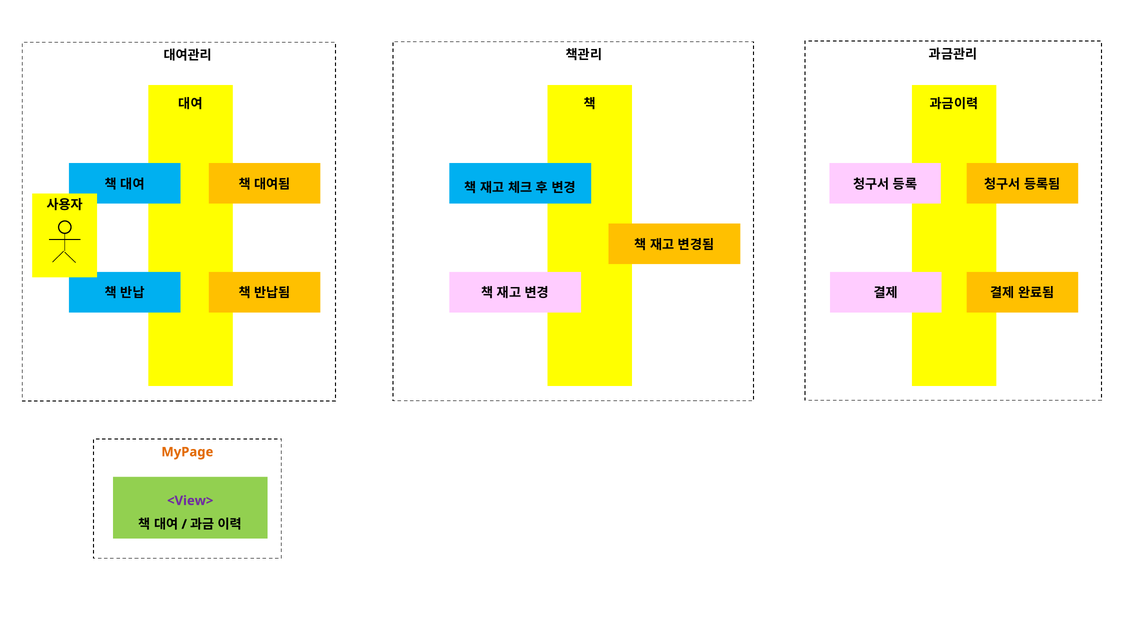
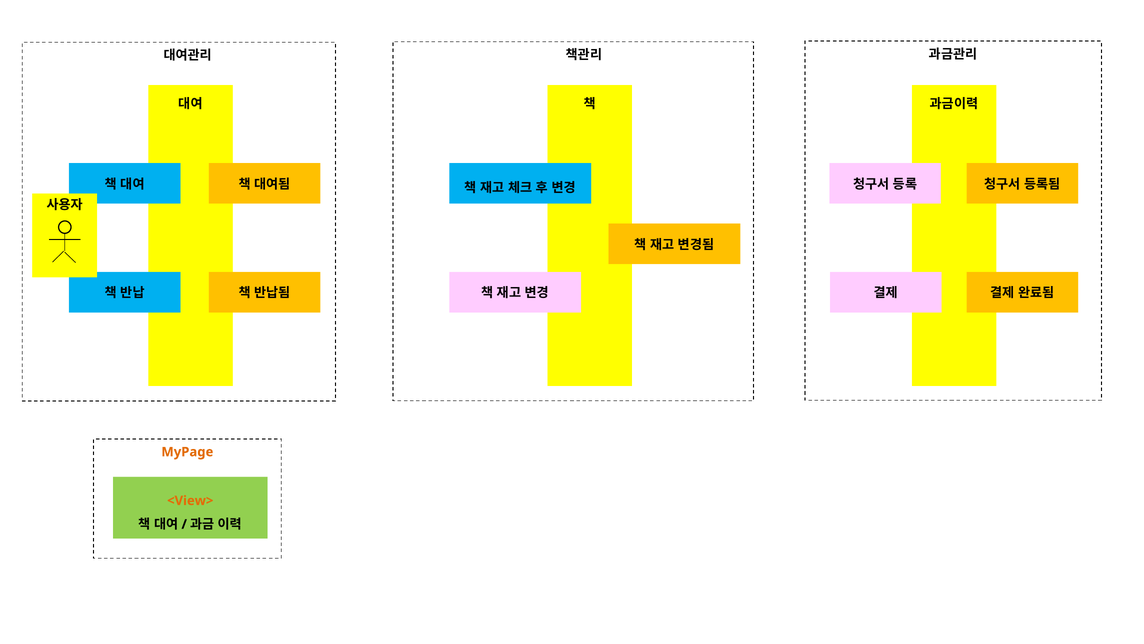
<View> colour: purple -> orange (190, 500)
